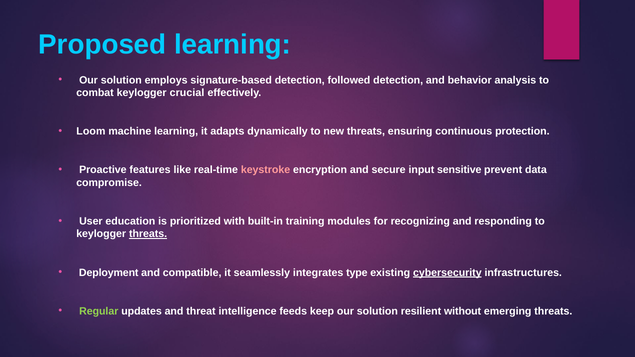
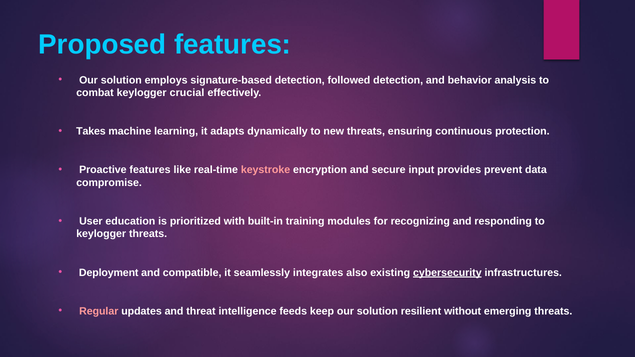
Proposed learning: learning -> features (233, 45)
Loom: Loom -> Takes (91, 131)
sensitive: sensitive -> provides (459, 170)
threats underline: present -> none (148, 234)
type: type -> also (357, 273)
Regular colour: light green -> pink (99, 311)
